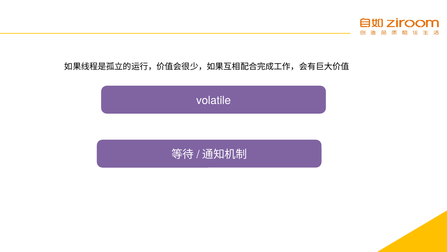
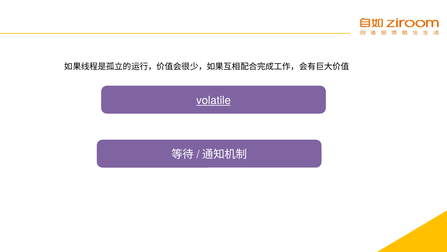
volatile underline: none -> present (214, 100)
